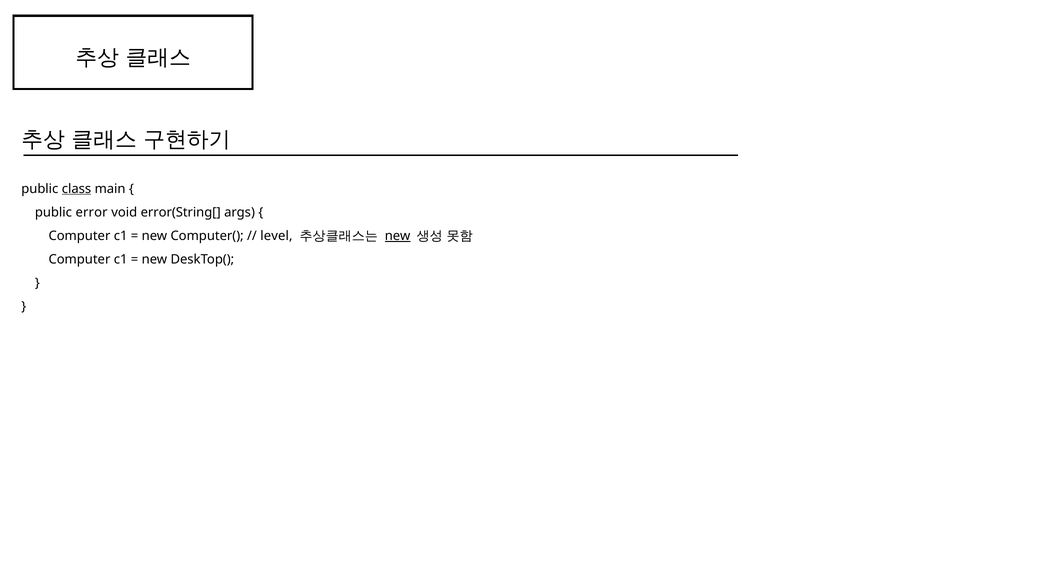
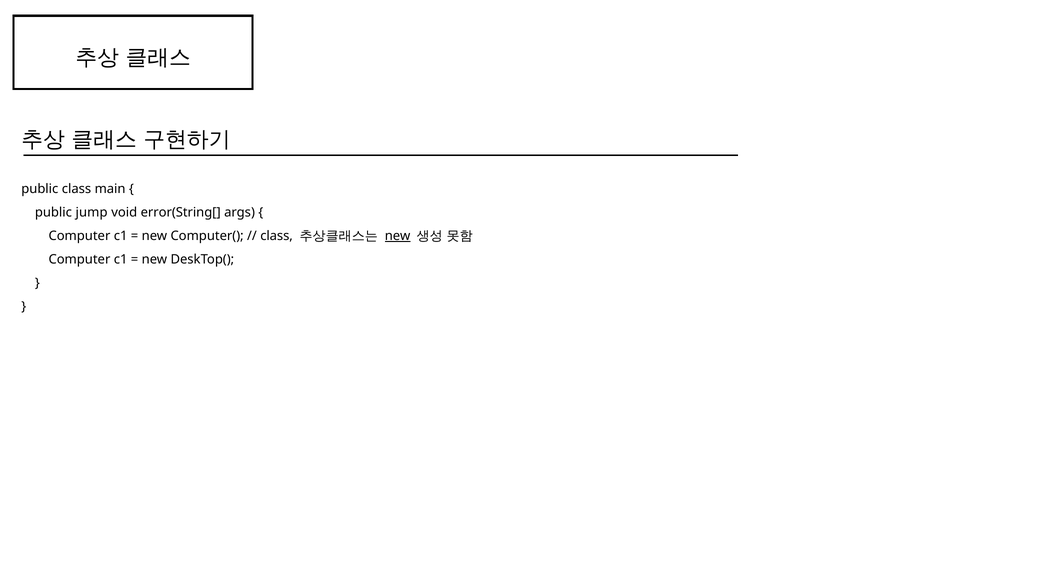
class underline: present -> none (76, 189)
error: error -> jump (92, 212)
level: level -> class (277, 236)
